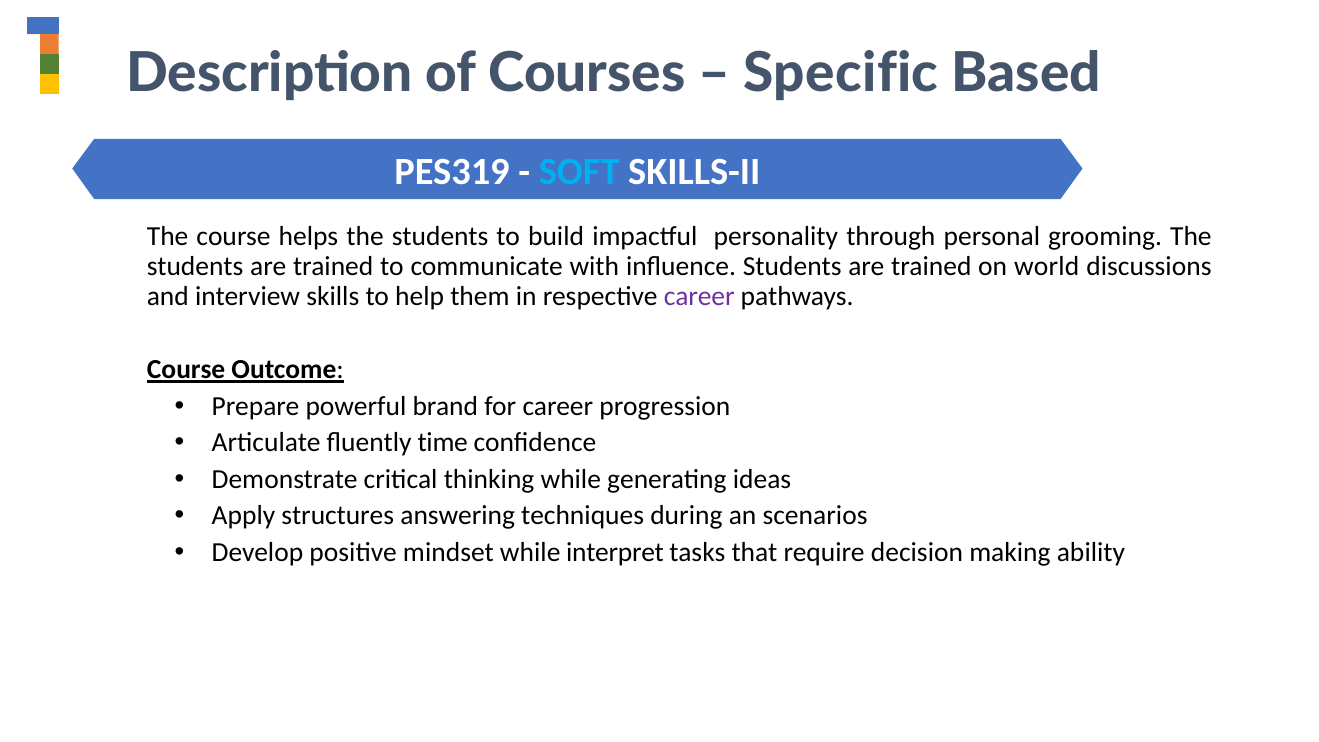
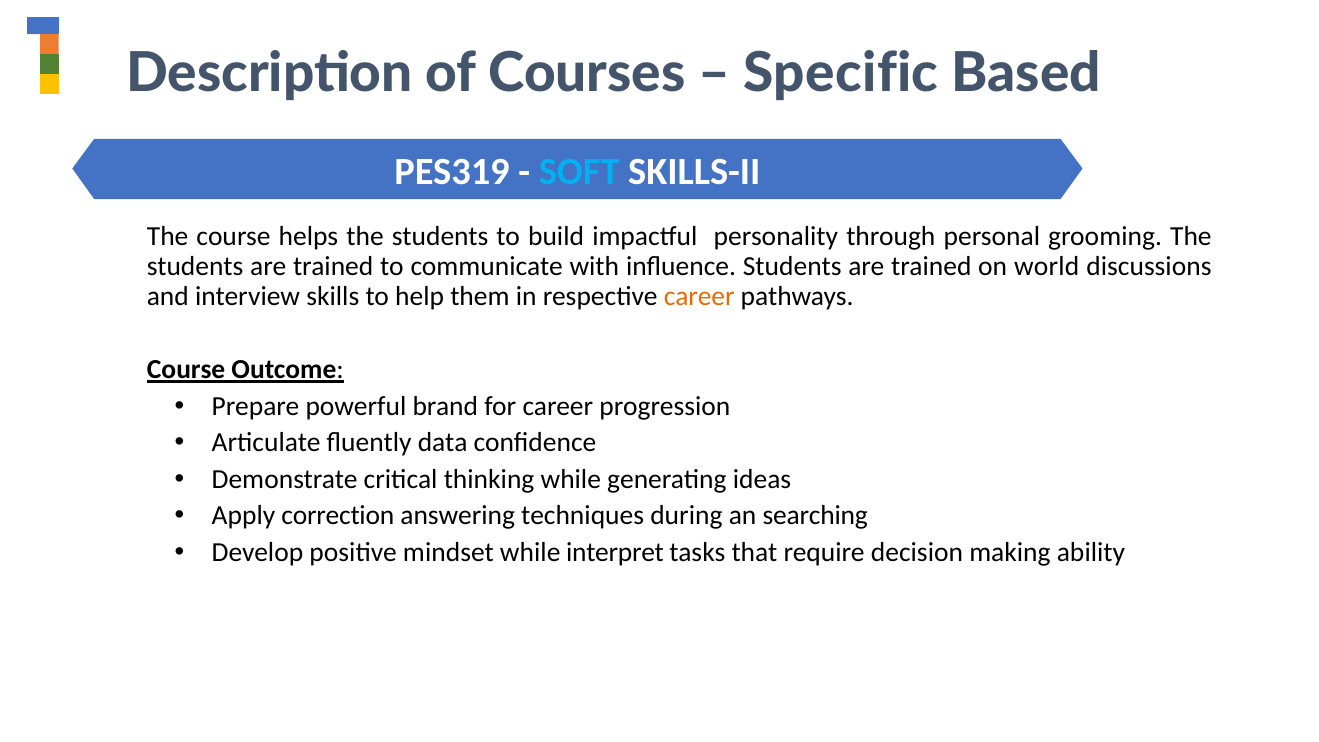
career colour: purple -> orange (699, 296)
time: time -> data (443, 443)
structures: structures -> correction (338, 516)
scenarios: scenarios -> searching (815, 516)
